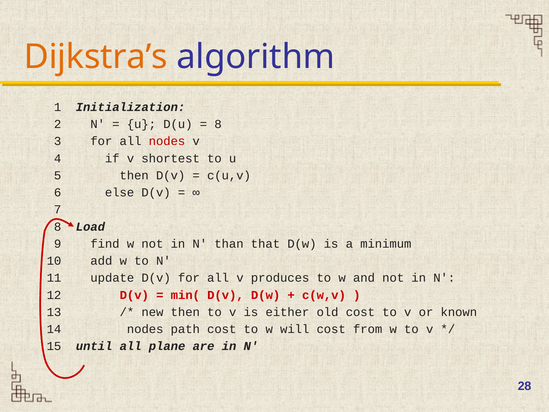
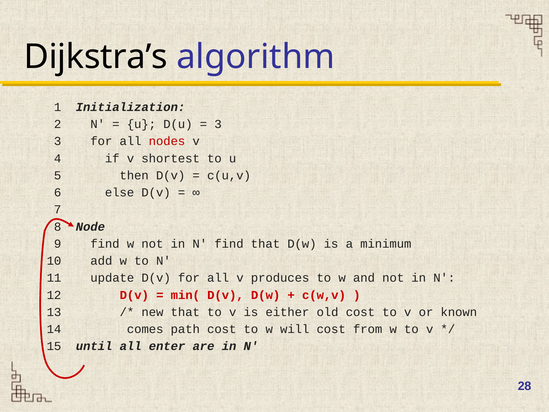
Dijkstra’s colour: orange -> black (96, 57)
8: 8 -> 3 (218, 124)
Load: Load -> Node (90, 227)
N than: than -> find (229, 244)
new then: then -> that (185, 312)
14 nodes: nodes -> comes (145, 329)
plane: plane -> enter (167, 346)
